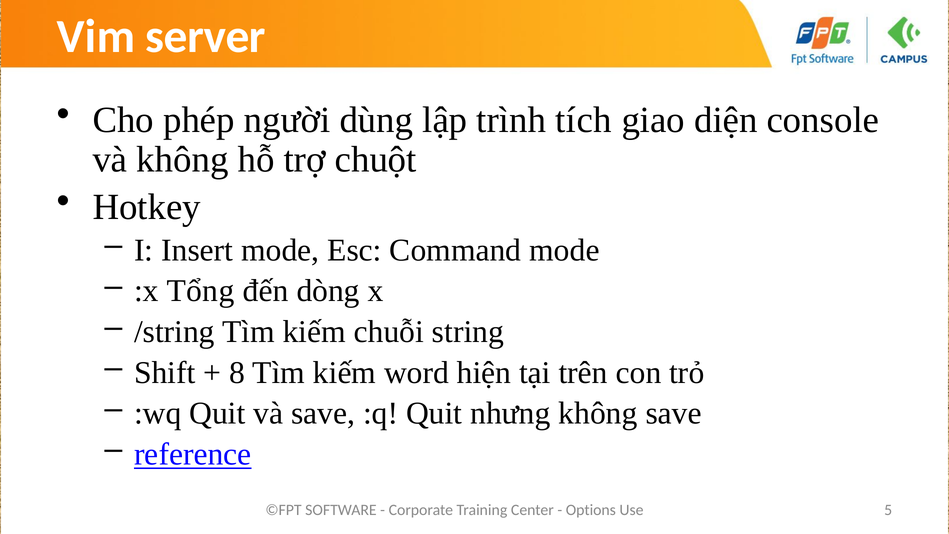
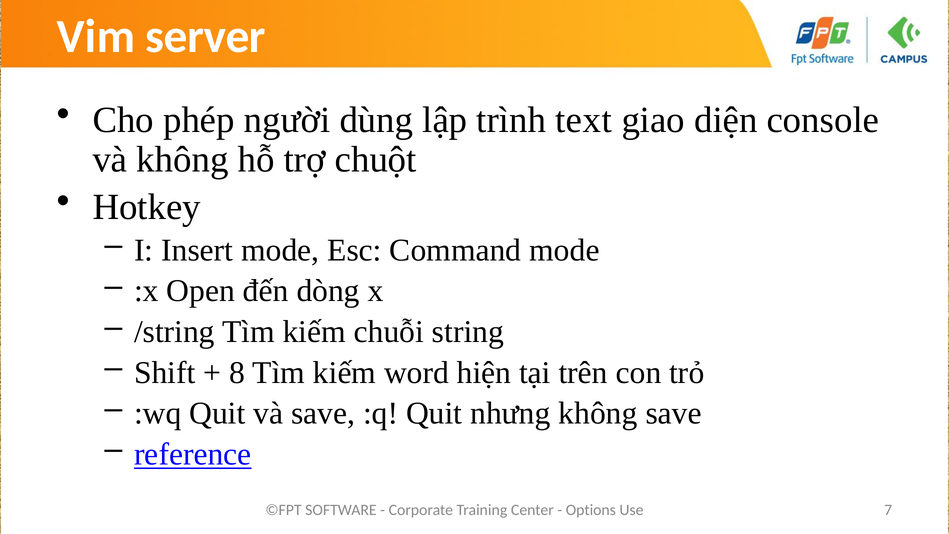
tích: tích -> text (584, 120)
Tổng: Tổng -> Open (201, 291)
5: 5 -> 7 (888, 510)
